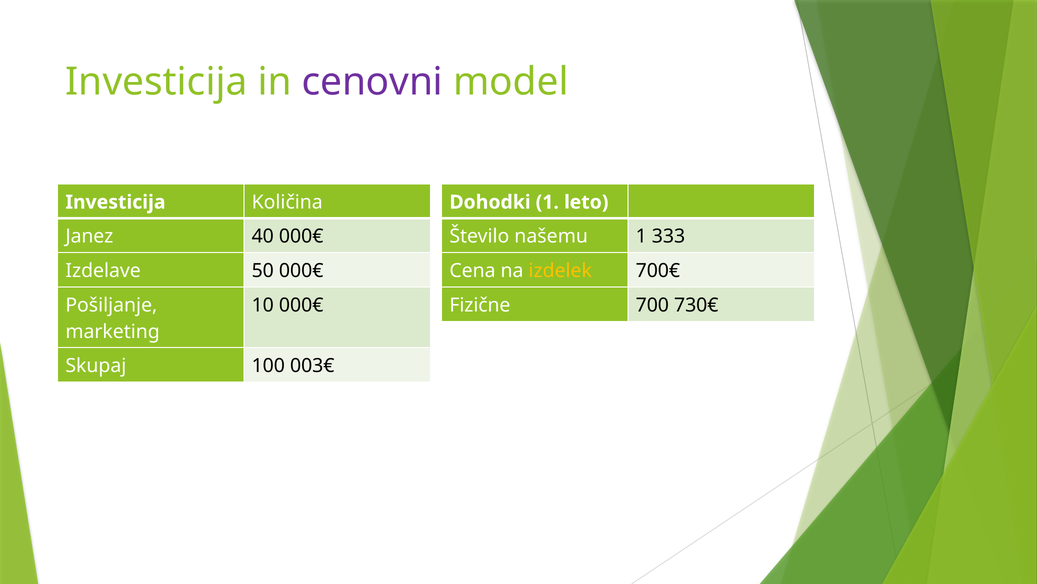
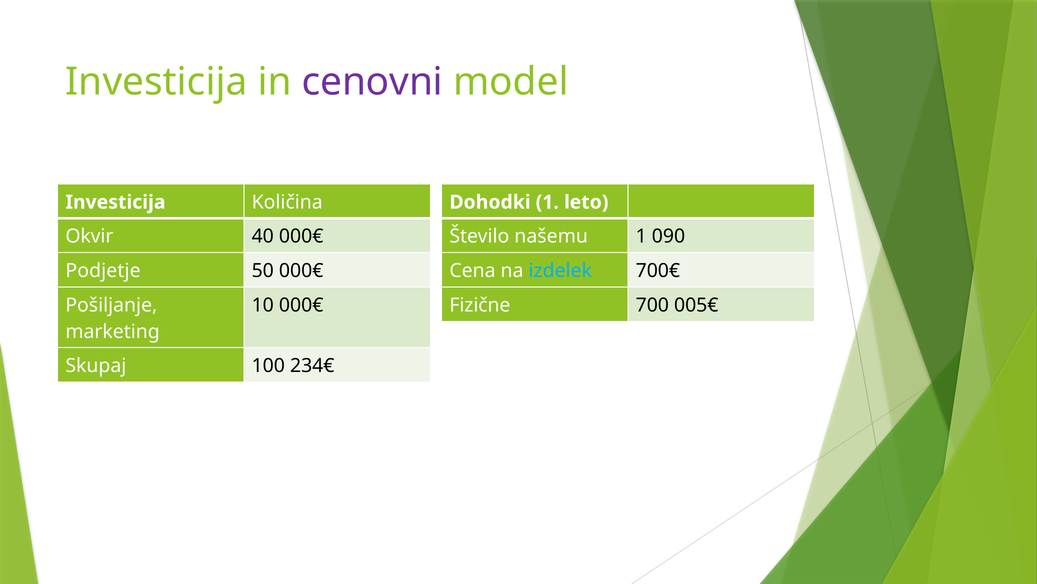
Janez: Janez -> Okvir (89, 236)
333: 333 -> 090 (668, 236)
Izdelave: Izdelave -> Podjetje (103, 271)
izdelek colour: yellow -> light blue (560, 271)
730€: 730€ -> 005€ (696, 305)
003€: 003€ -> 234€ (312, 365)
